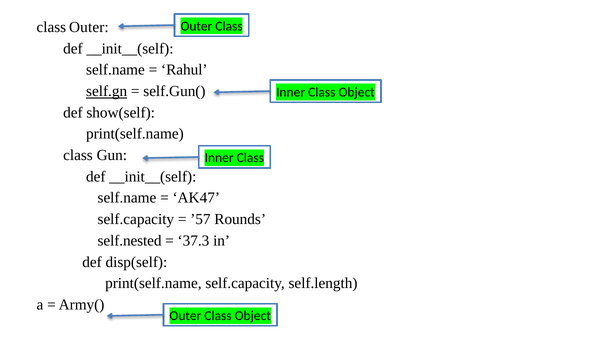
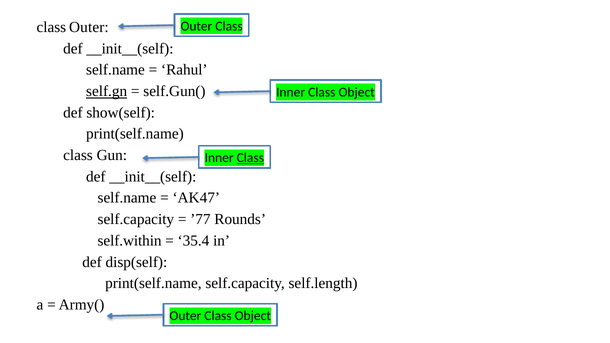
Class underline: none -> present (250, 158)
’57: ’57 -> ’77 (200, 219)
self.nested: self.nested -> self.within (130, 241)
37.3: 37.3 -> 35.4 (193, 241)
